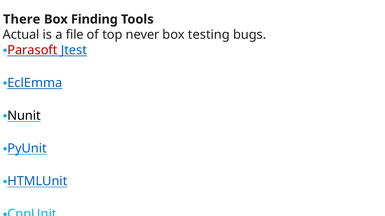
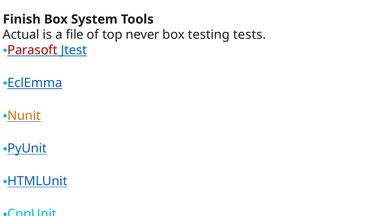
There: There -> Finish (22, 19)
Finding: Finding -> System (94, 19)
bugs: bugs -> tests (250, 35)
Nunit colour: black -> orange (24, 116)
